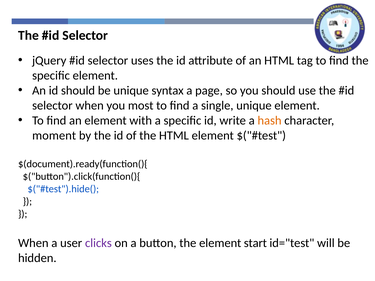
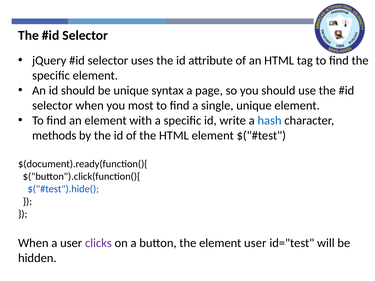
hash colour: orange -> blue (270, 121)
moment: moment -> methods (54, 136)
element start: start -> user (255, 243)
